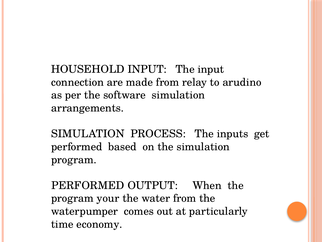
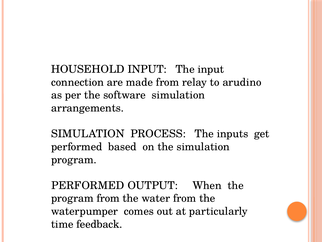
program your: your -> from (108, 198)
economy: economy -> feedback (99, 224)
